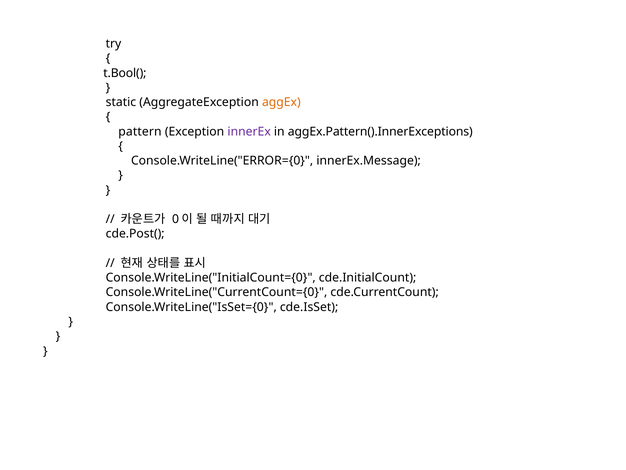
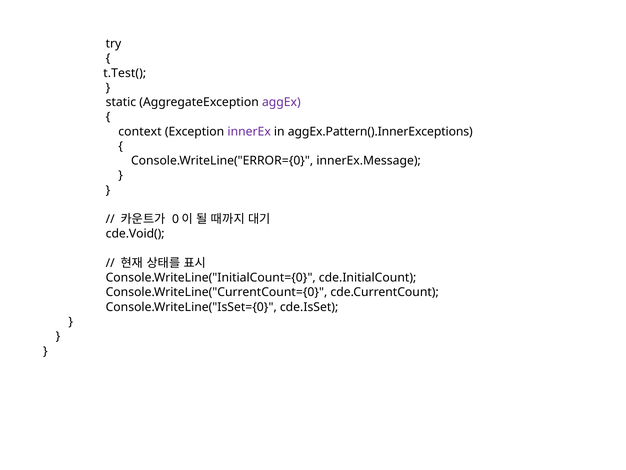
t.Bool(: t.Bool( -> t.Test( (125, 73)
aggEx colour: orange -> purple (281, 102)
pattern: pattern -> context (140, 131)
cde.Post(: cde.Post( -> cde.Void( (135, 234)
